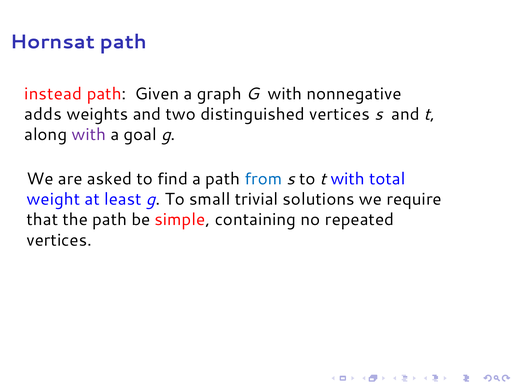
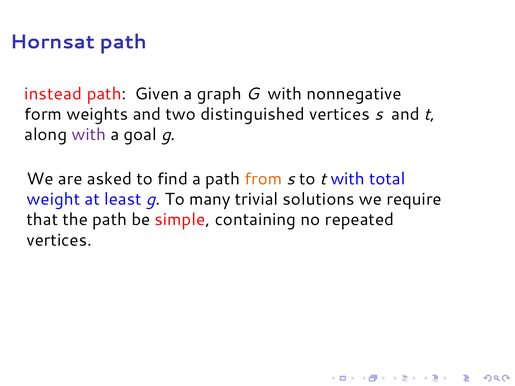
adds: adds -> form (43, 114)
from colour: blue -> orange (263, 179)
small: small -> many (210, 199)
